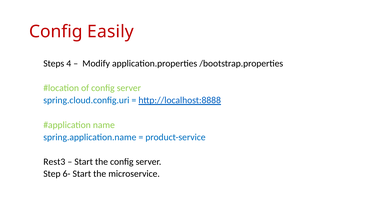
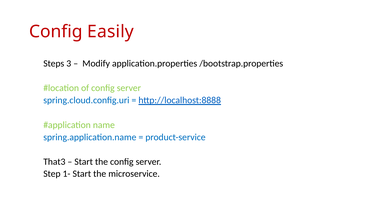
4: 4 -> 3 (69, 64)
Rest3: Rest3 -> That3 (54, 162)
6-: 6- -> 1- (67, 174)
